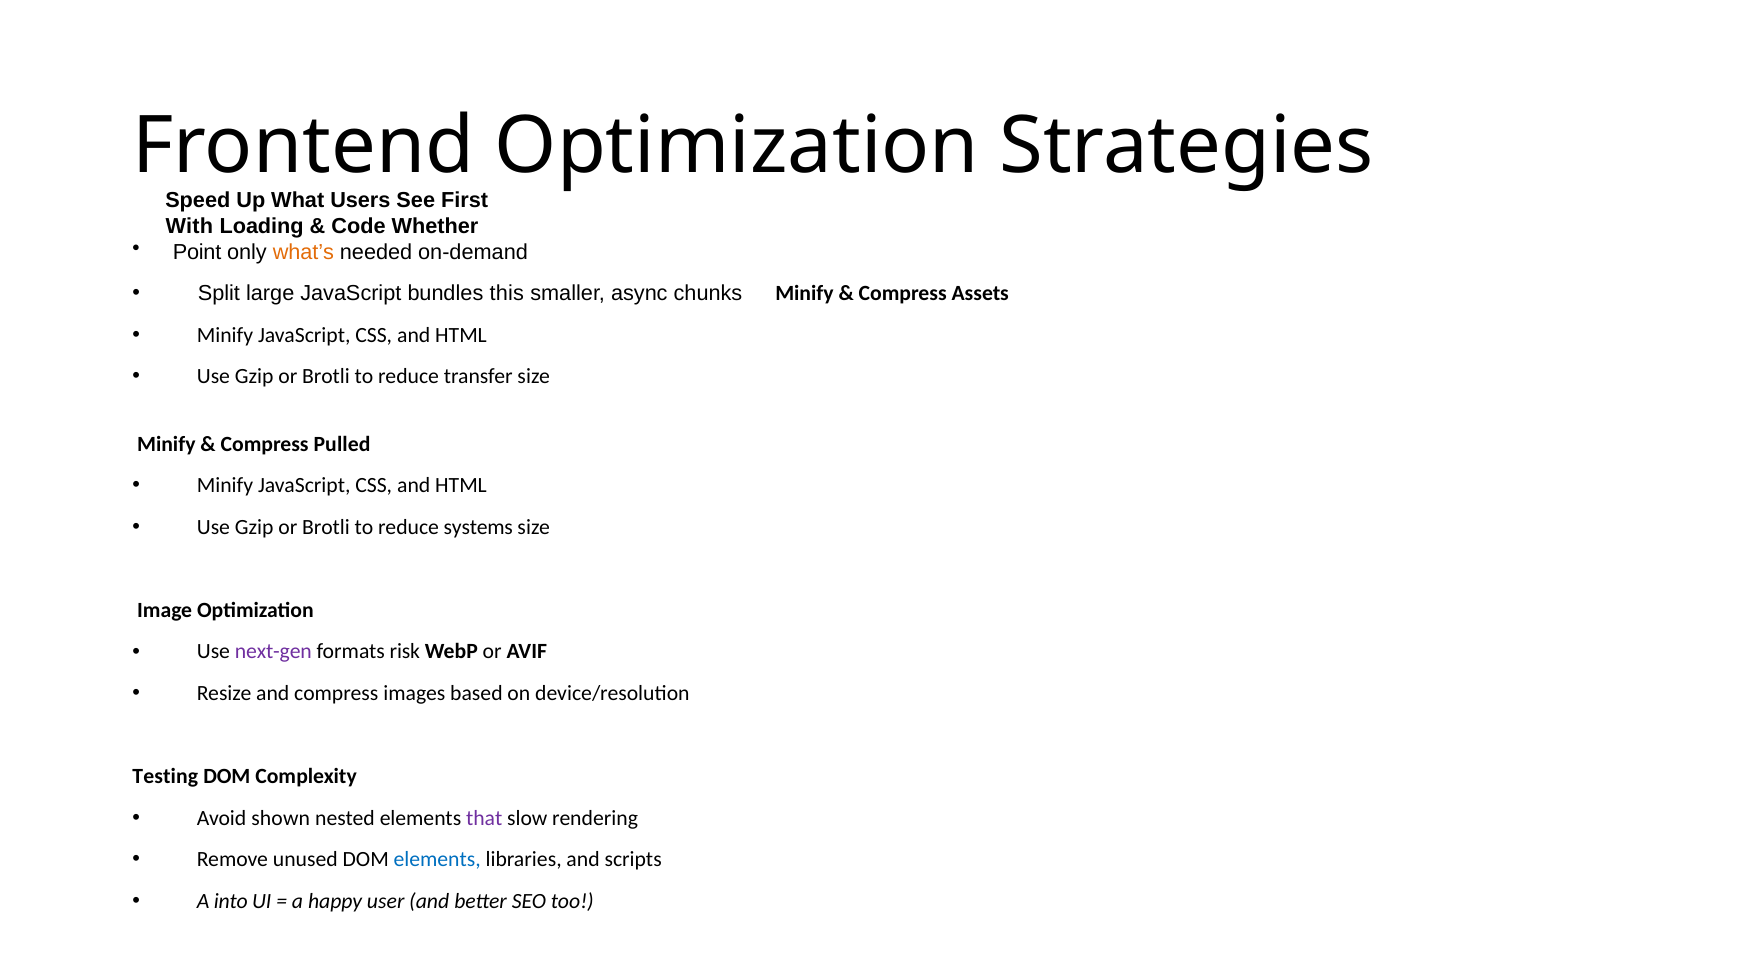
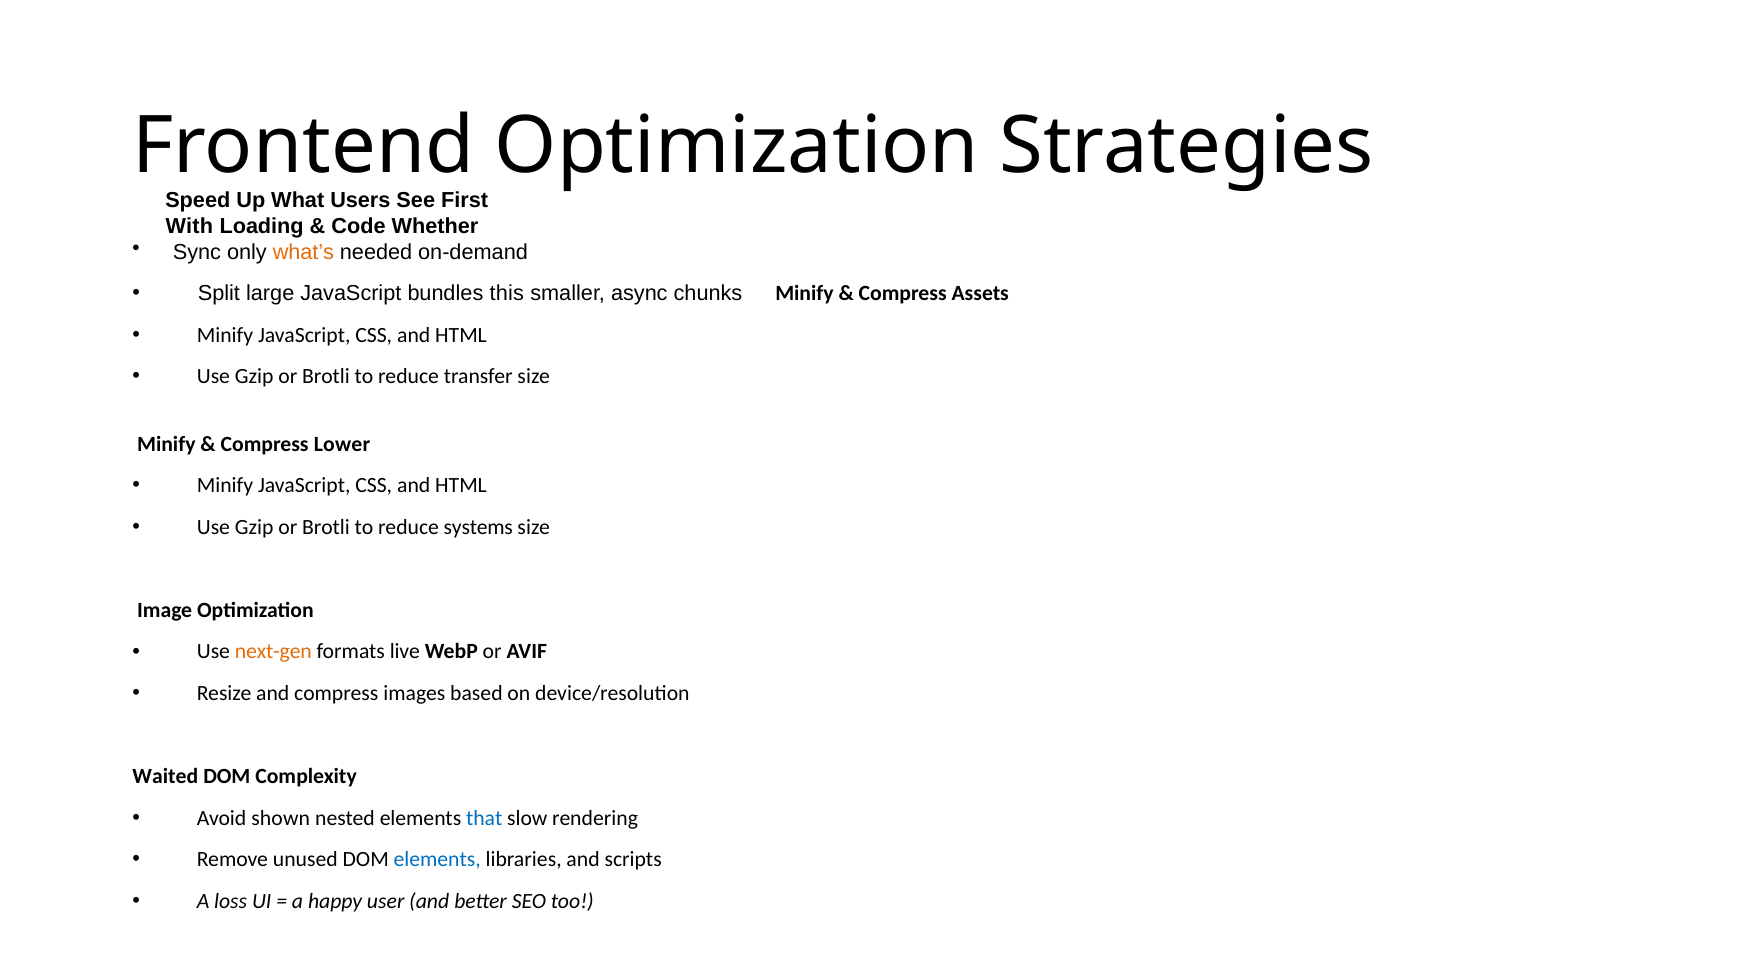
Point: Point -> Sync (197, 252)
Pulled: Pulled -> Lower (342, 444)
next-gen colour: purple -> orange (273, 652)
risk: risk -> live (405, 652)
Testing: Testing -> Waited (165, 776)
that colour: purple -> blue (484, 818)
into: into -> loss (231, 901)
